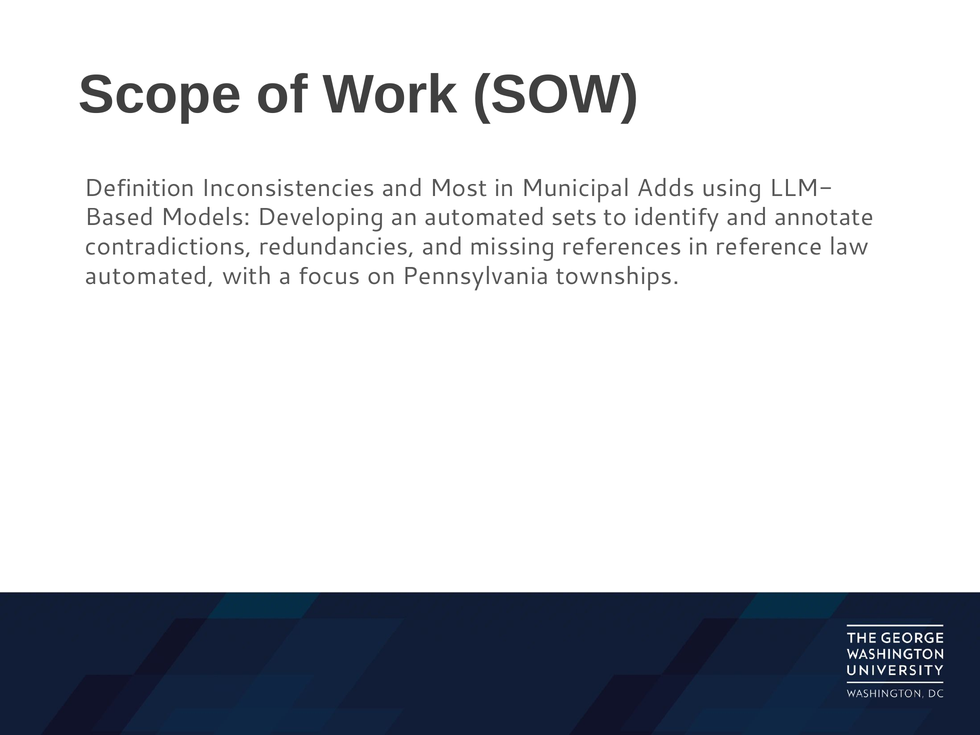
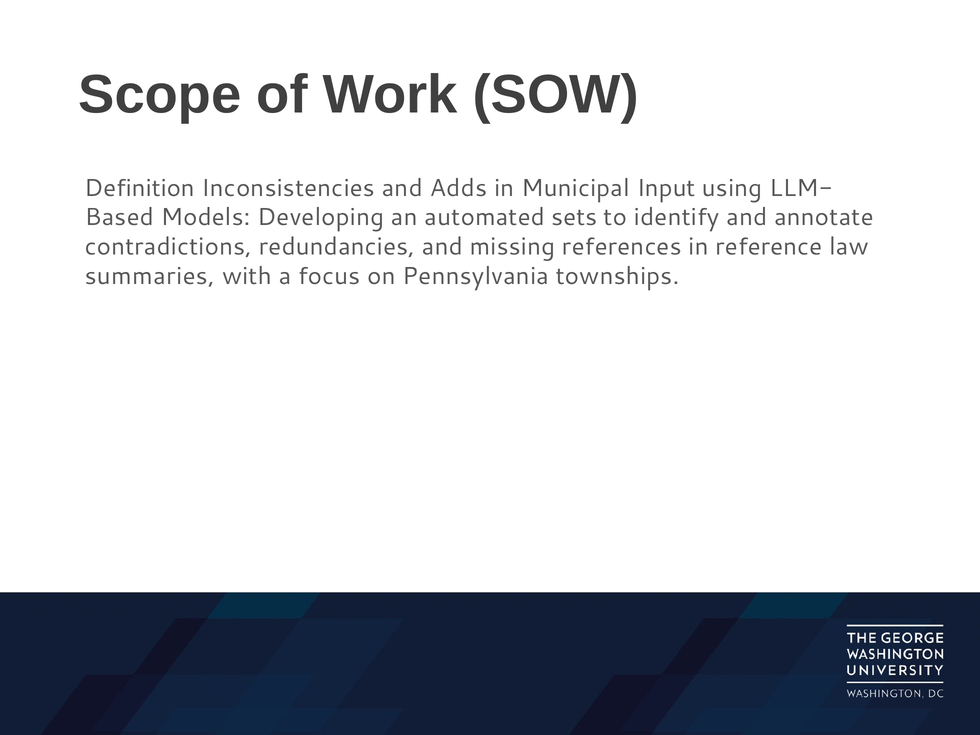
Most: Most -> Adds (458, 188)
Adds: Adds -> Input (666, 188)
automated: automated -> summaries (150, 276)
